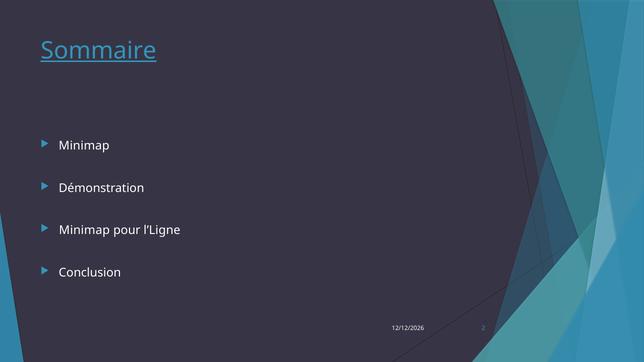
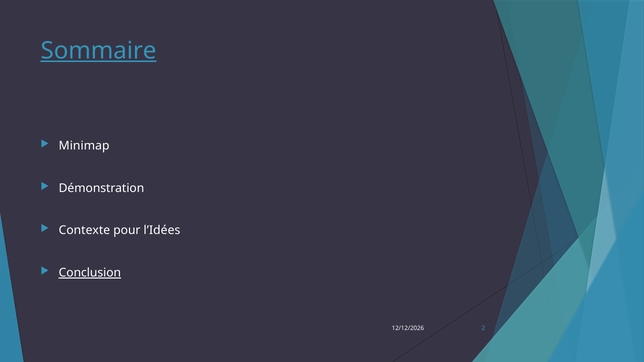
Minimap: Minimap -> Contexte (84, 231)
l’Ligne: l’Ligne -> l’Idées (162, 231)
Conclusion underline: none -> present (90, 273)
